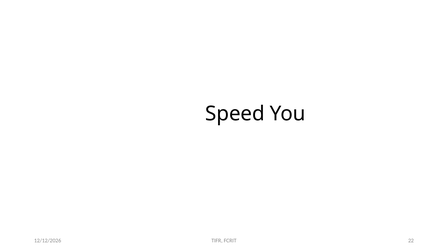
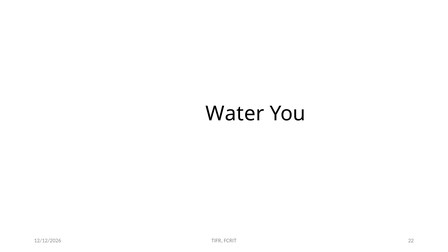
Speed: Speed -> Water (235, 114)
